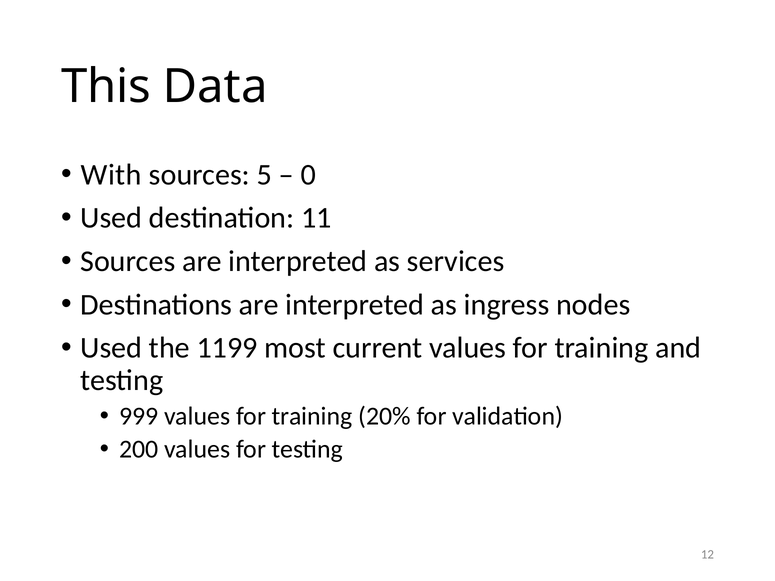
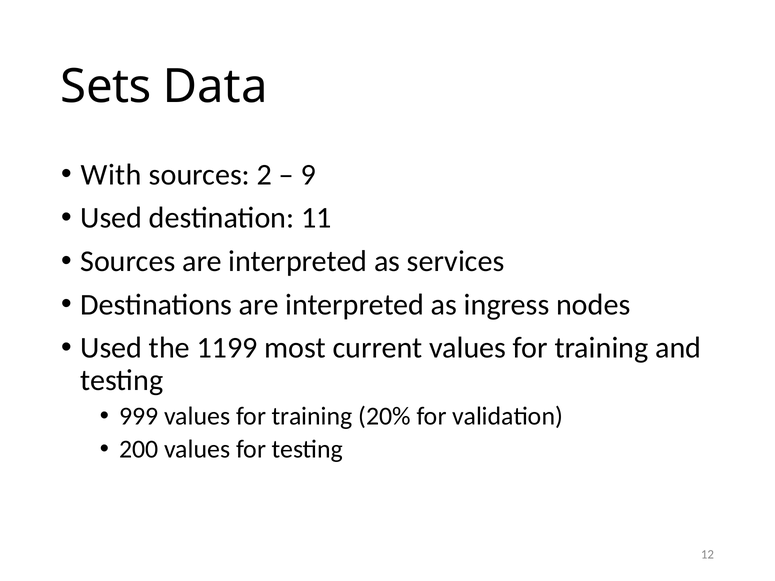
This: This -> Sets (106, 87)
5: 5 -> 2 (264, 175)
0: 0 -> 9 (308, 175)
